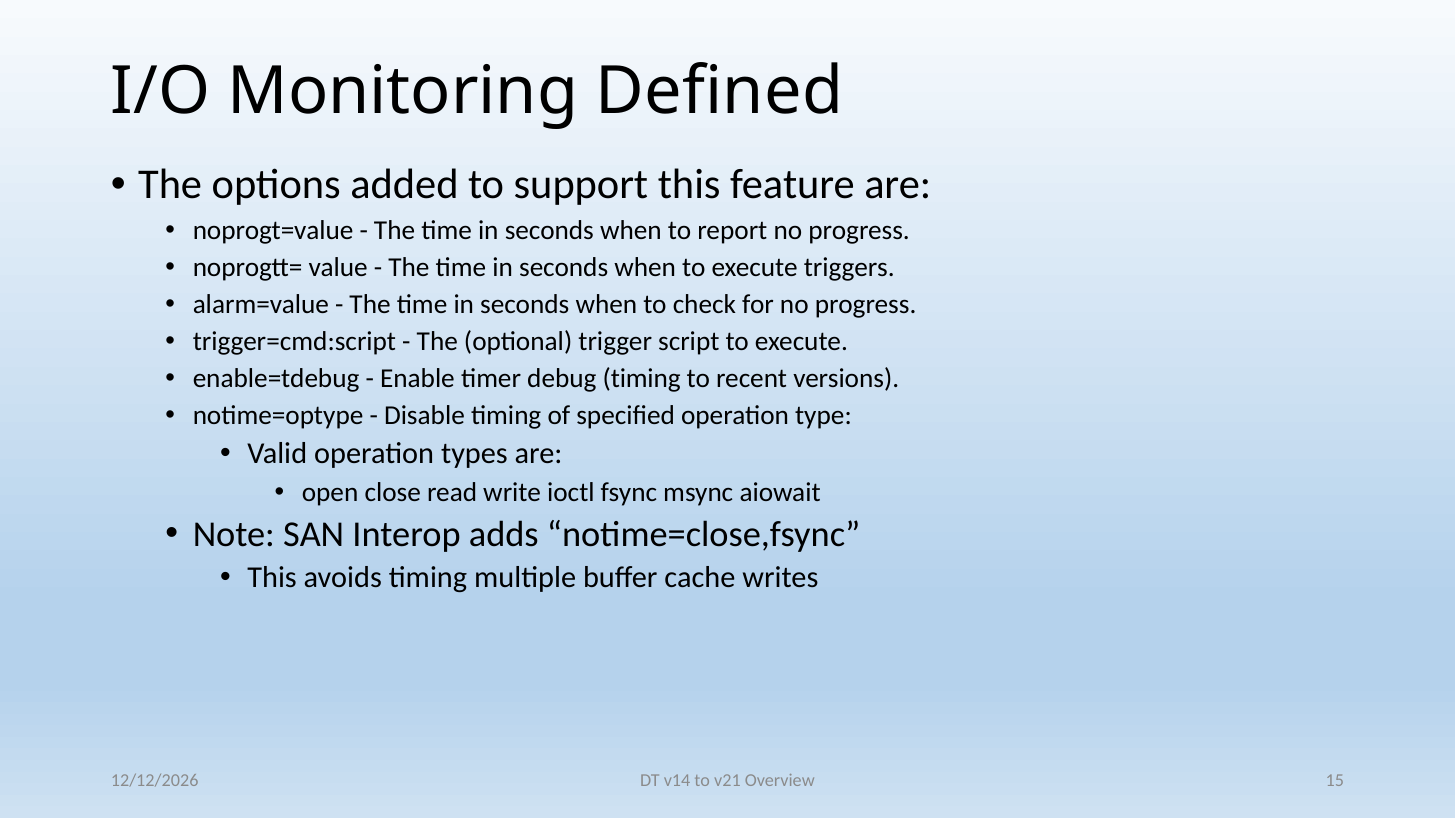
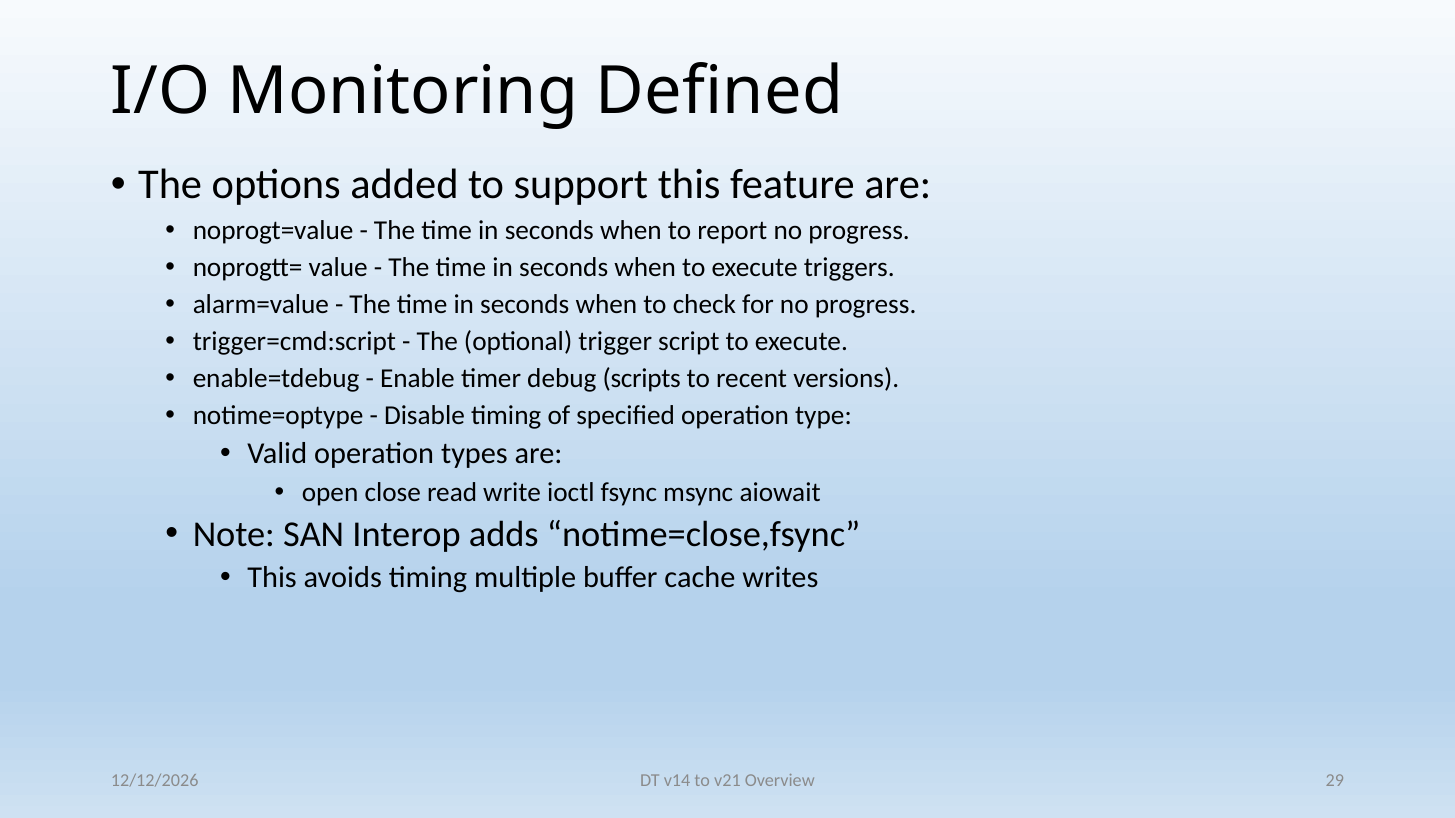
debug timing: timing -> scripts (642, 378)
15: 15 -> 29 (1335, 781)
